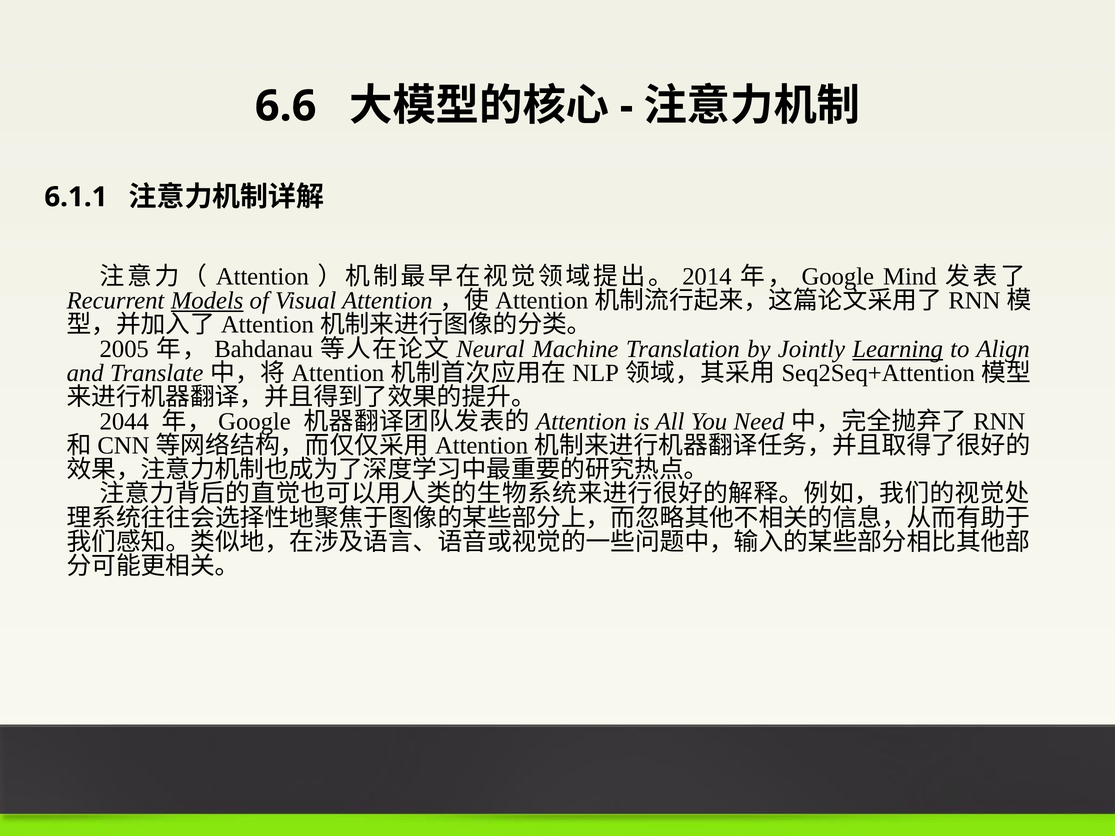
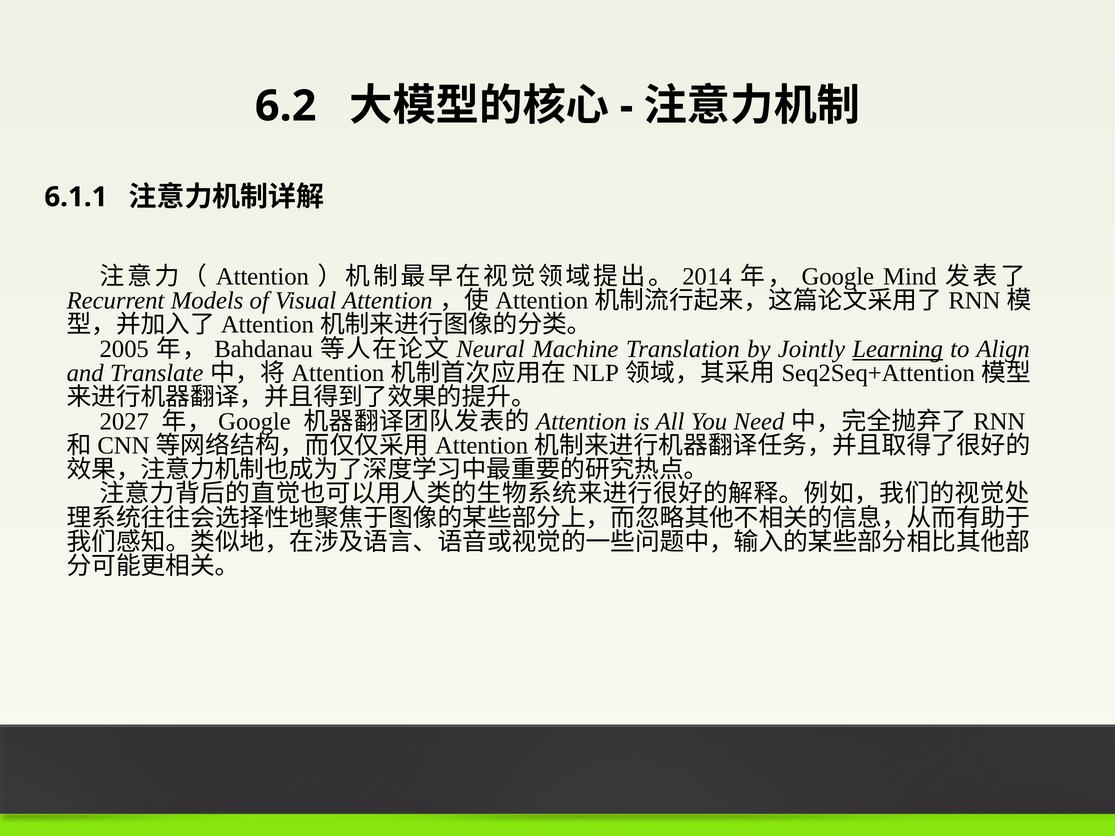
6.6: 6.6 -> 6.2 (286, 106)
Models underline: present -> none (207, 301)
2044: 2044 -> 2027 (124, 421)
